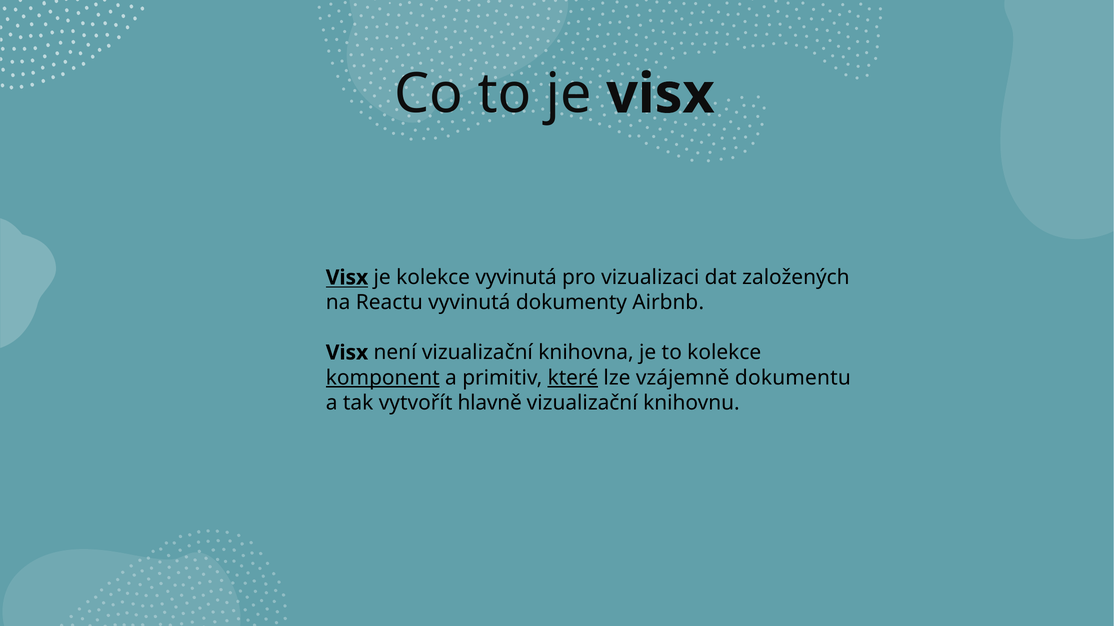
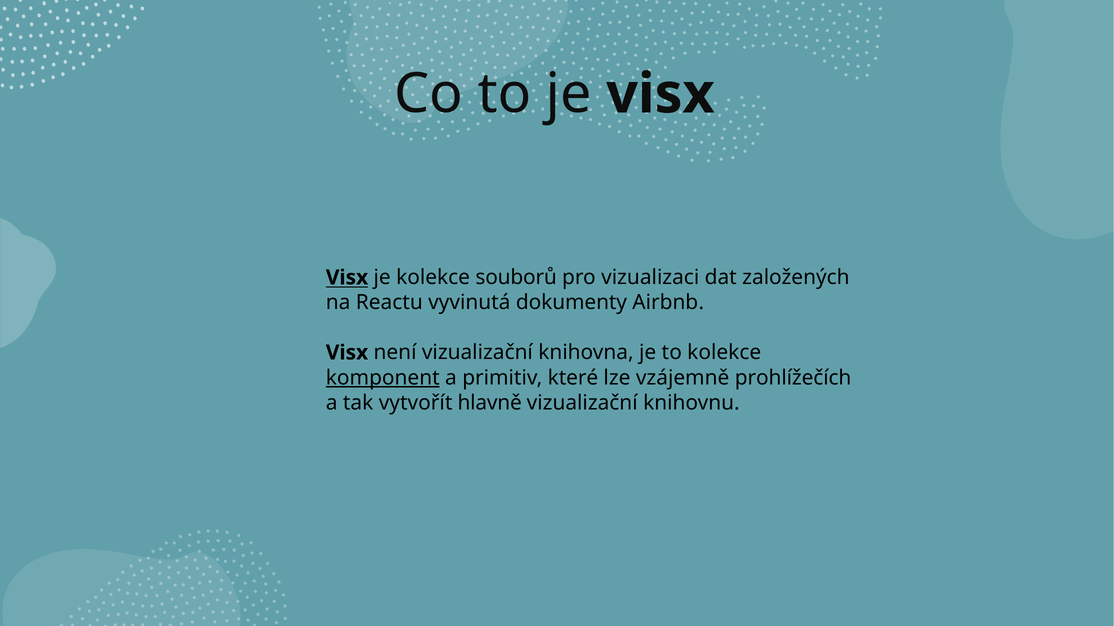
kolekce vyvinutá: vyvinutá -> souborů (516, 278)
které underline: present -> none (573, 378)
dokumentu: dokumentu -> prohlížečích (793, 378)
